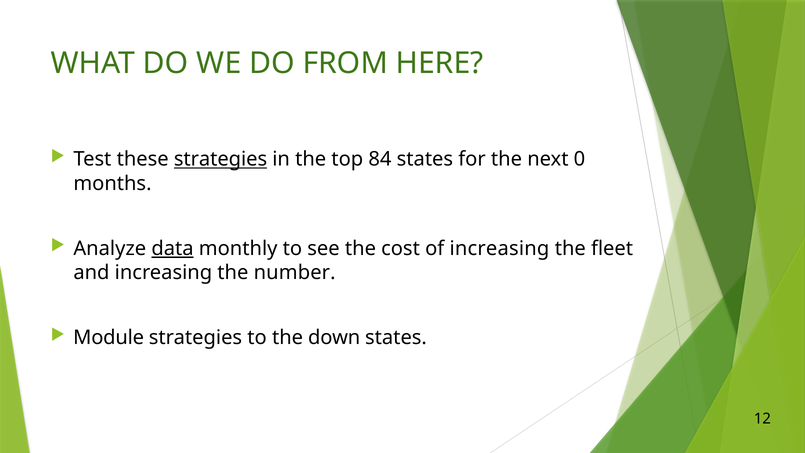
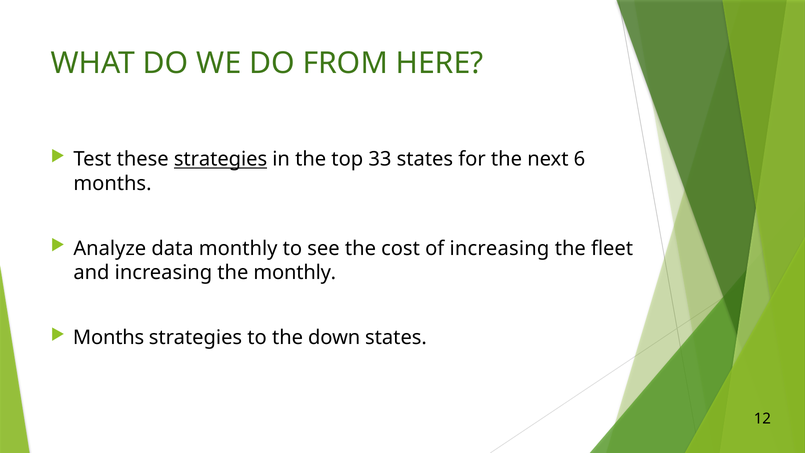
84: 84 -> 33 (380, 159)
0: 0 -> 6 (580, 159)
data underline: present -> none (173, 248)
the number: number -> monthly (295, 273)
Module: Module -> Months (109, 338)
